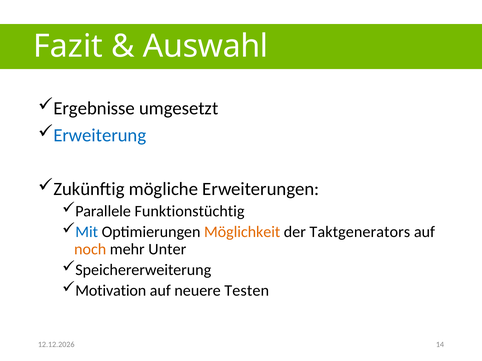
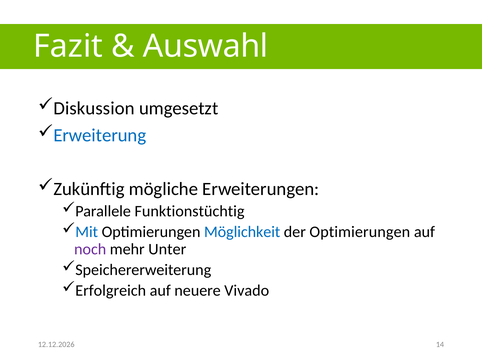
Ergebnisse: Ergebnisse -> Diskussion (94, 109)
Möglichkeit colour: orange -> blue (242, 232)
der Taktgenerators: Taktgenerators -> Optimierungen (360, 232)
noch colour: orange -> purple (90, 250)
Motivation: Motivation -> Erfolgreich (111, 291)
Testen: Testen -> Vivado (247, 291)
